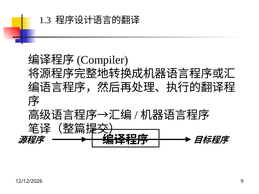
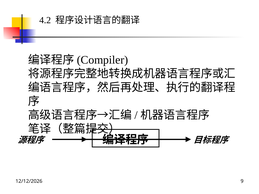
1.3: 1.3 -> 4.2 (45, 20)
